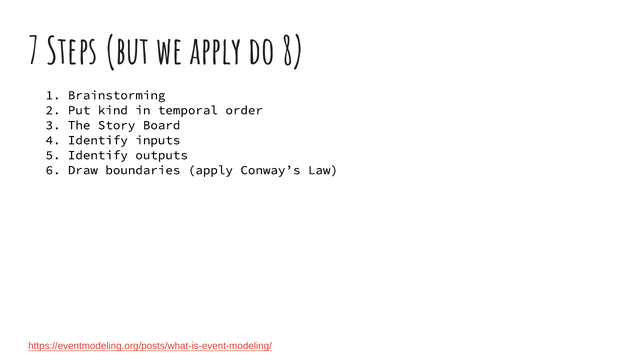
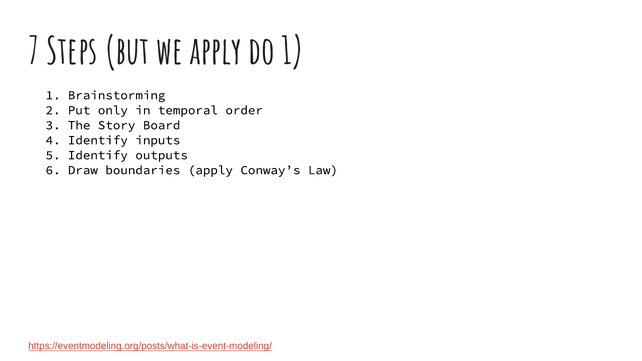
do 8: 8 -> 1 (293, 52)
kind: kind -> only (113, 110)
